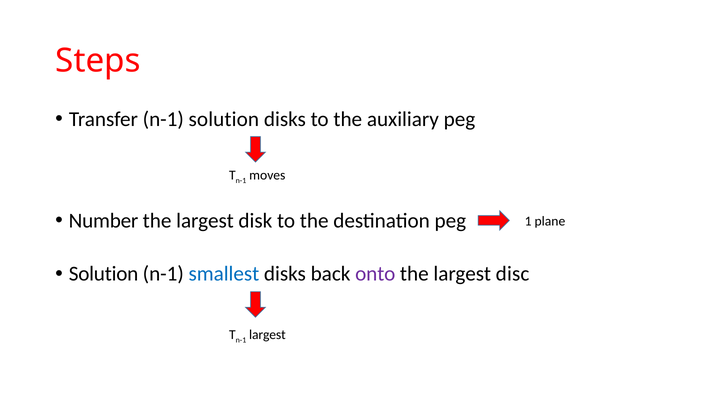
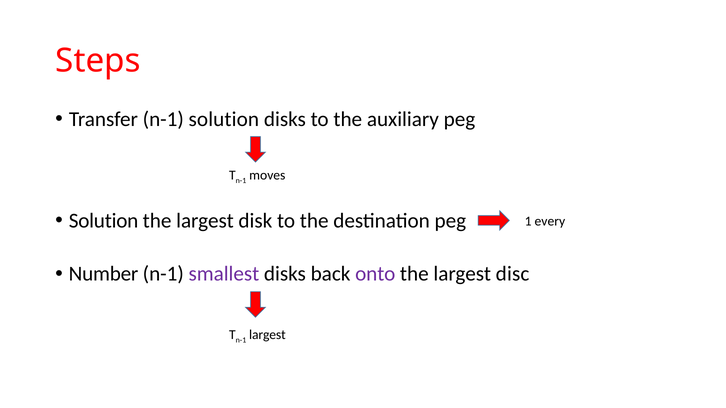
Number: Number -> Solution (104, 221)
plane: plane -> every (550, 221)
Solution: Solution -> Number (104, 274)
smallest colour: blue -> purple (224, 274)
